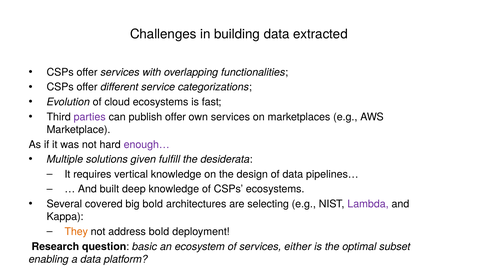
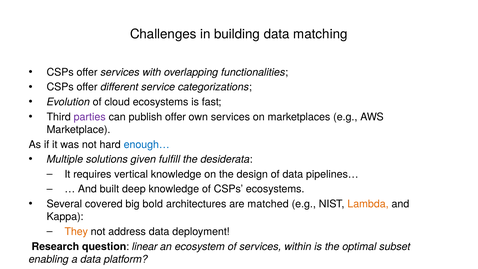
extracted: extracted -> matching (320, 34)
enough… colour: purple -> blue (147, 144)
selecting: selecting -> matched (268, 204)
Lambda colour: purple -> orange (368, 204)
address bold: bold -> data (159, 232)
basic: basic -> linear (145, 246)
either: either -> within (298, 246)
